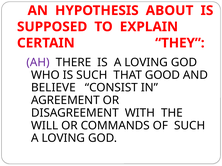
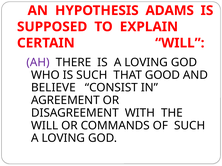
ABOUT: ABOUT -> ADAMS (170, 11)
CERTAIN THEY: THEY -> WILL (180, 43)
